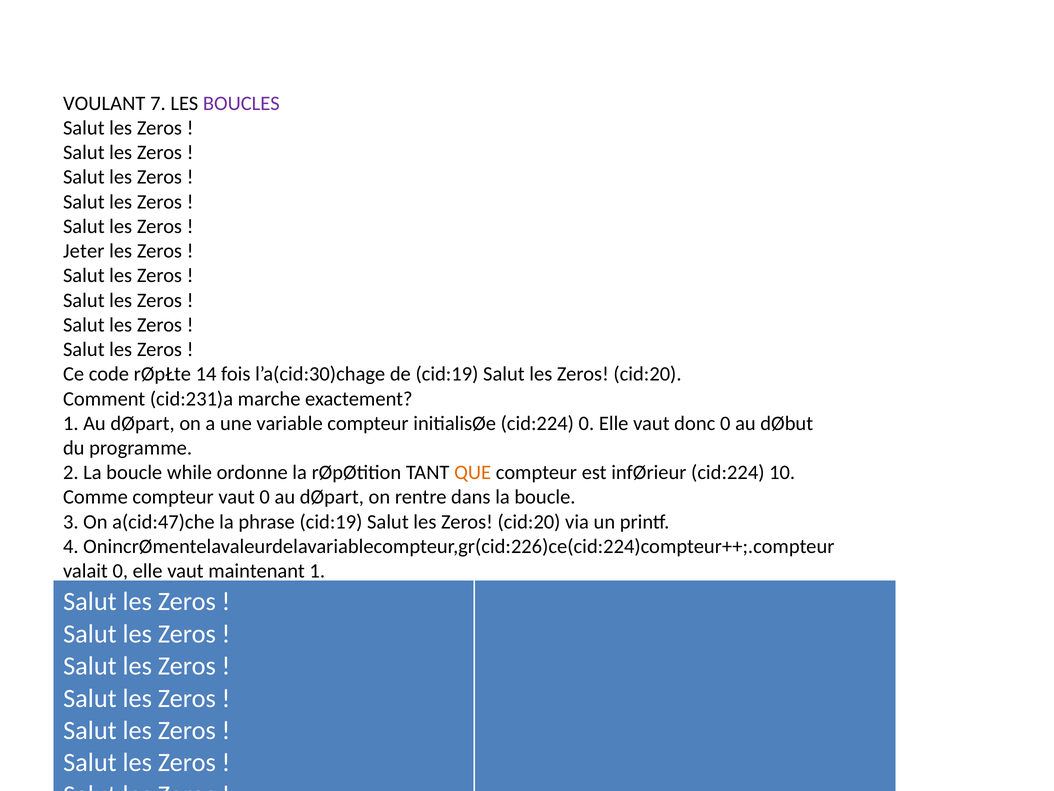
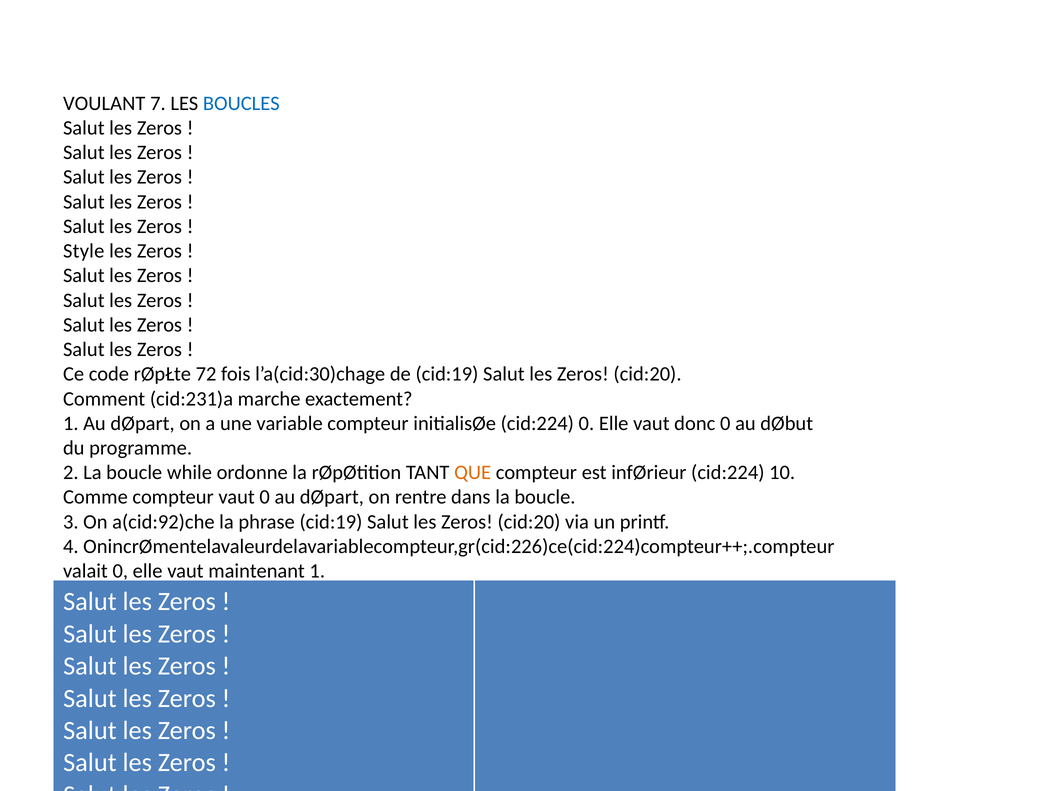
BOUCLES colour: purple -> blue (241, 103)
Jeter: Jeter -> Style (84, 251)
14: 14 -> 72 (206, 374)
a(cid:47)che: a(cid:47)che -> a(cid:92)che (163, 522)
